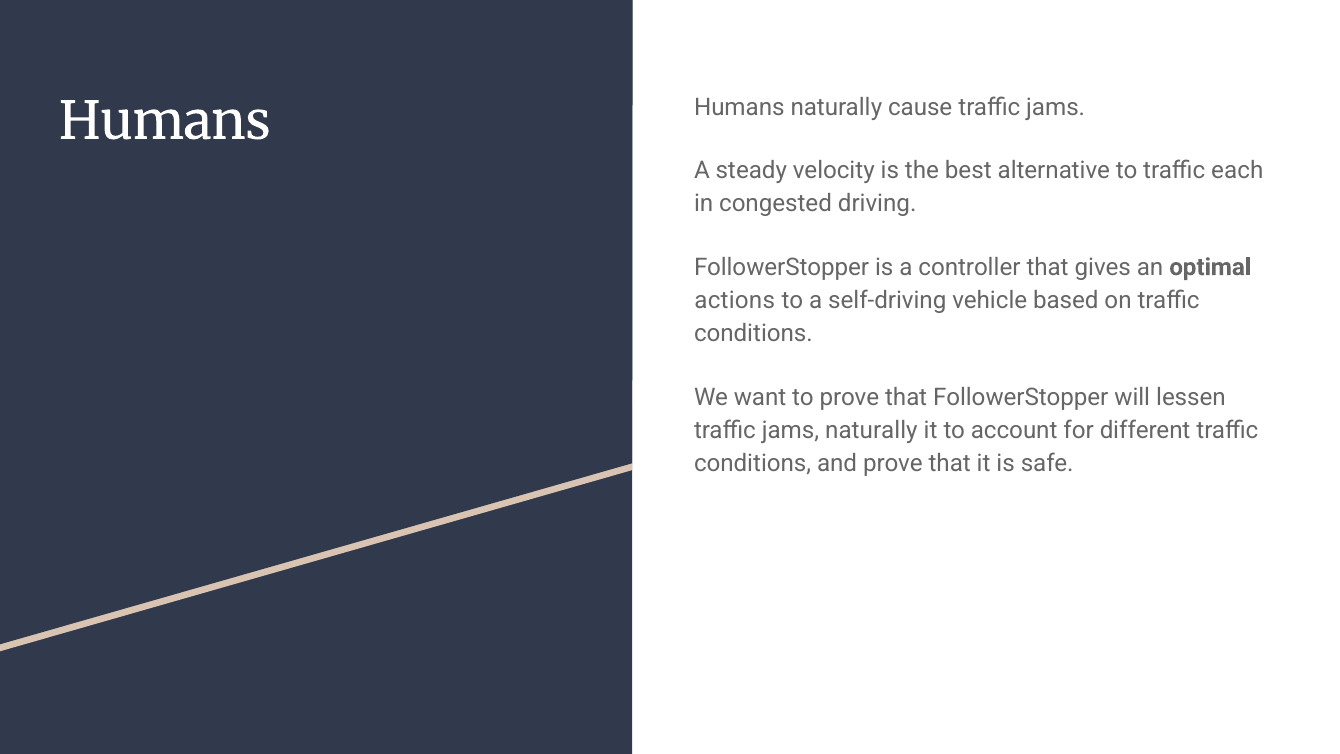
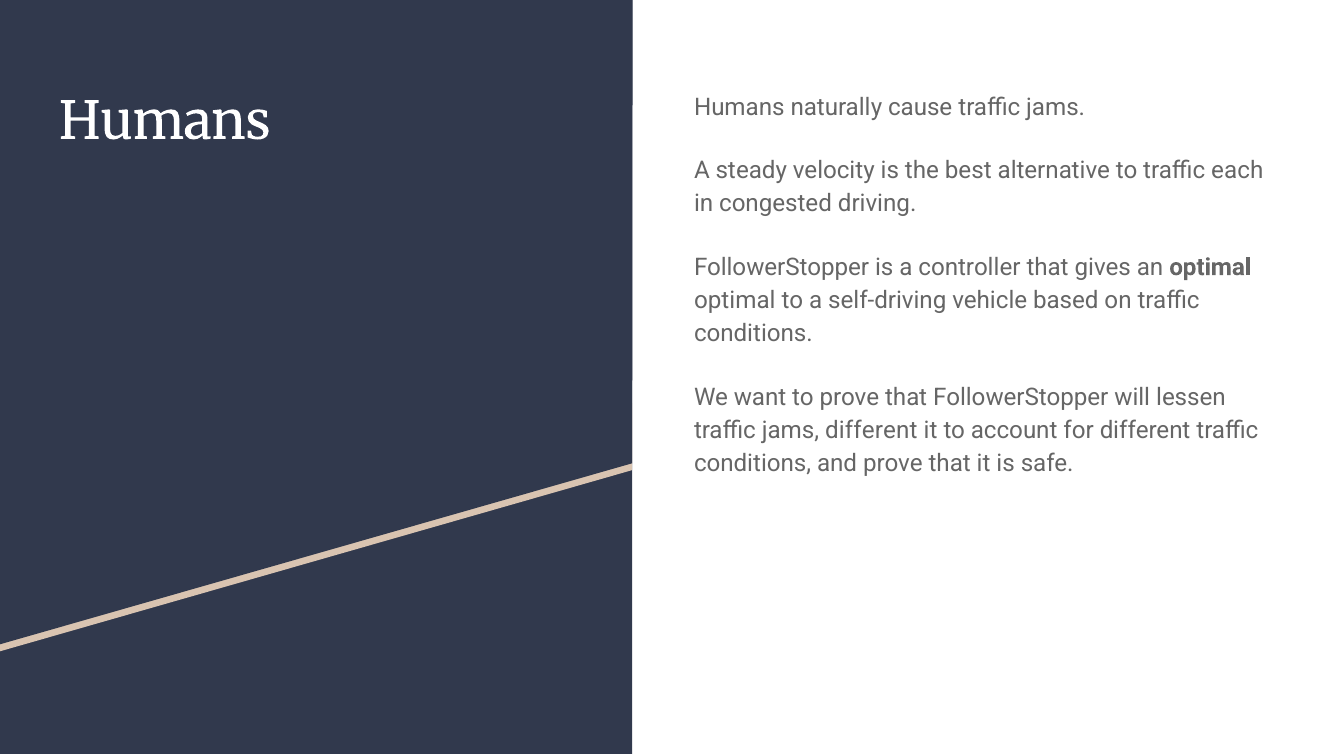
actions: actions -> optimal (735, 300)
jams naturally: naturally -> different (871, 430)
